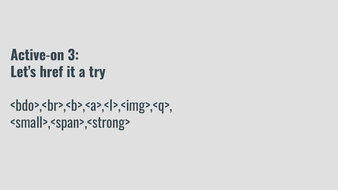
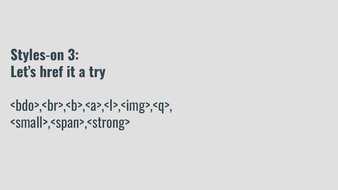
Active-on: Active-on -> Styles-on (37, 56)
